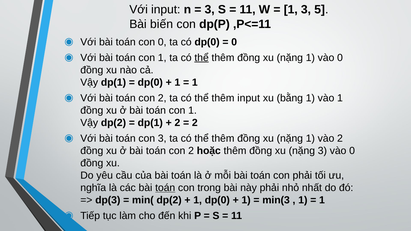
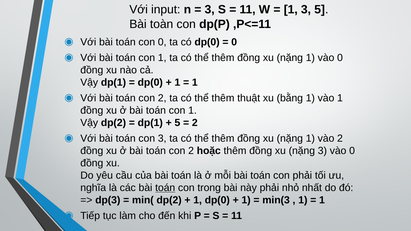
biến: biến -> toàn (162, 24)
thể underline: present -> none (202, 58)
thêm input: input -> thuật (249, 98)
2: 2 -> 5 (177, 123)
